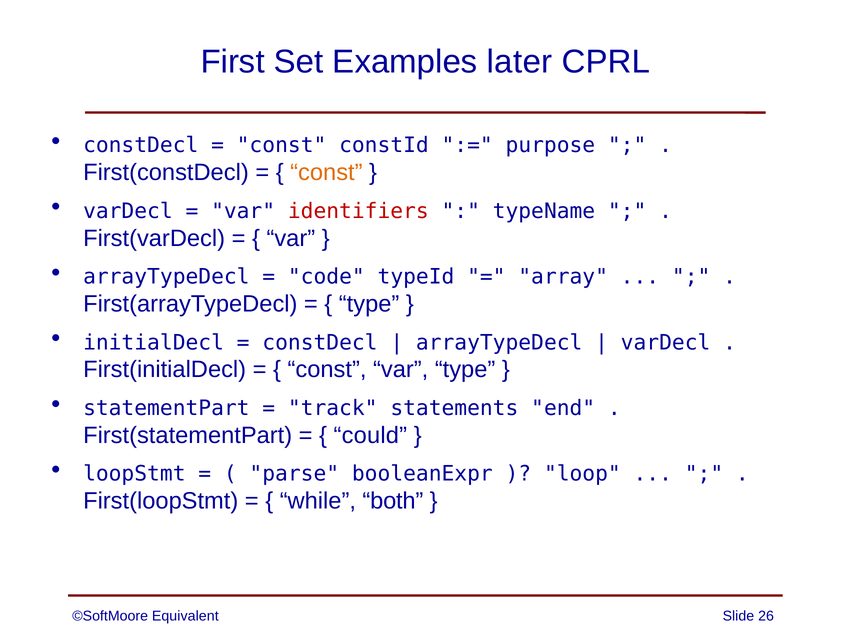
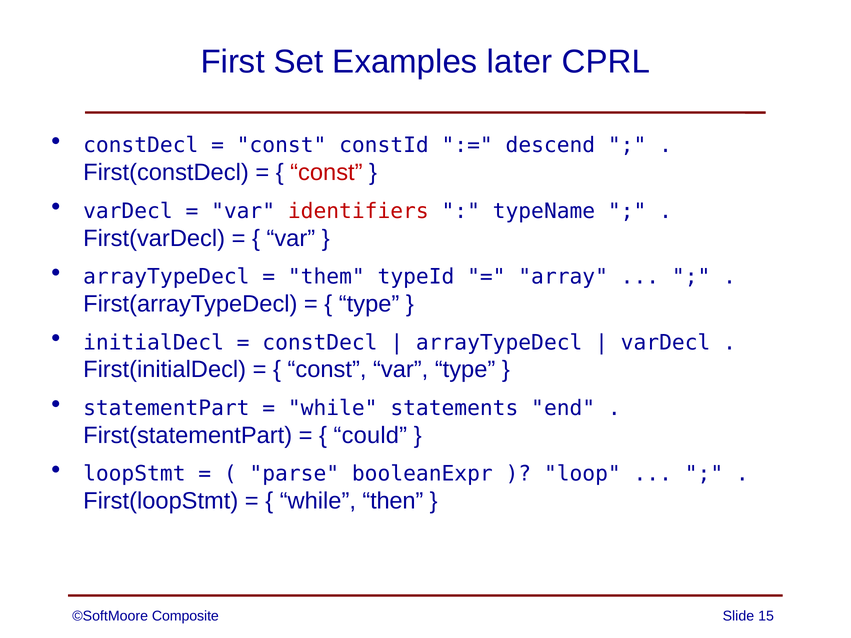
purpose: purpose -> descend (550, 145)
const colour: orange -> red (326, 173)
code: code -> them (326, 277)
track: track -> while (333, 408)
both: both -> then (393, 501)
Equivalent: Equivalent -> Composite (185, 617)
26: 26 -> 15 (766, 617)
